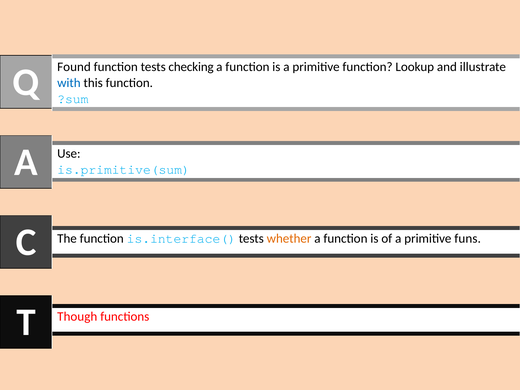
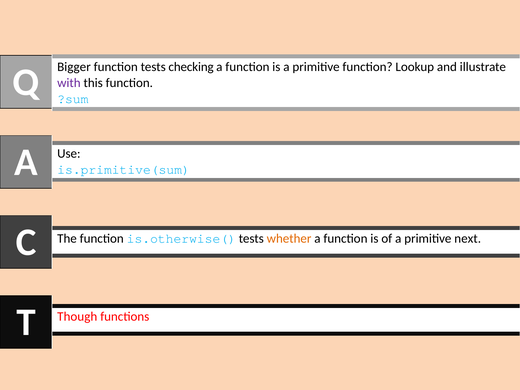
Found: Found -> Bigger (74, 67)
with colour: blue -> purple (69, 83)
is.interface(: is.interface( -> is.otherwise( (181, 239)
funs: funs -> next (468, 239)
